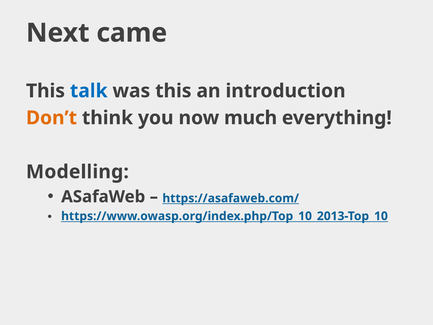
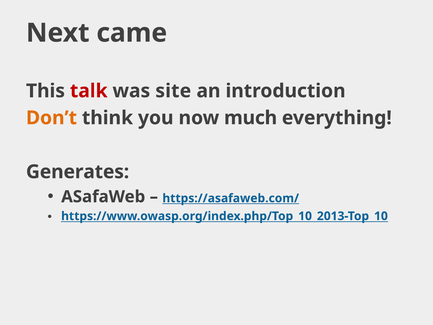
talk colour: blue -> red (89, 91)
was this: this -> site (173, 91)
Modelling: Modelling -> Generates (78, 172)
